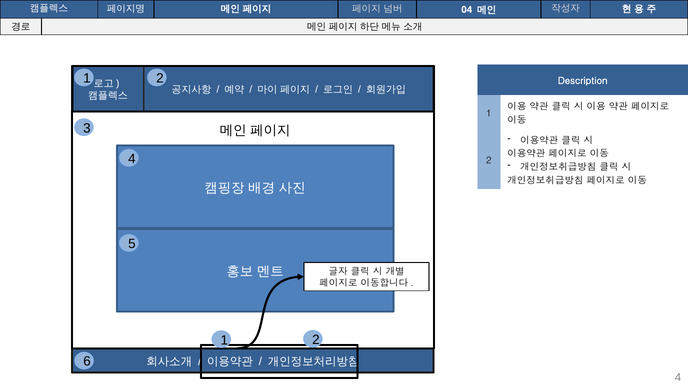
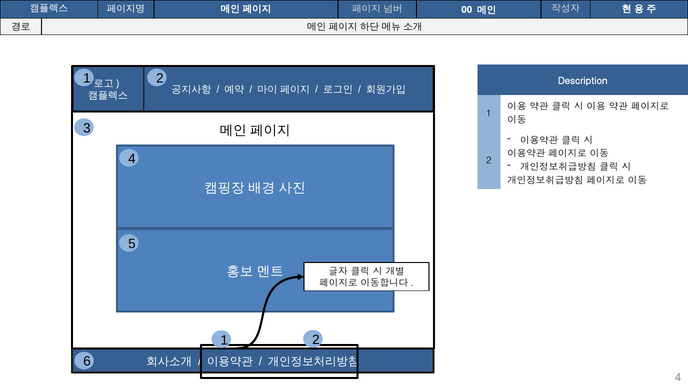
04: 04 -> 00 (467, 10)
